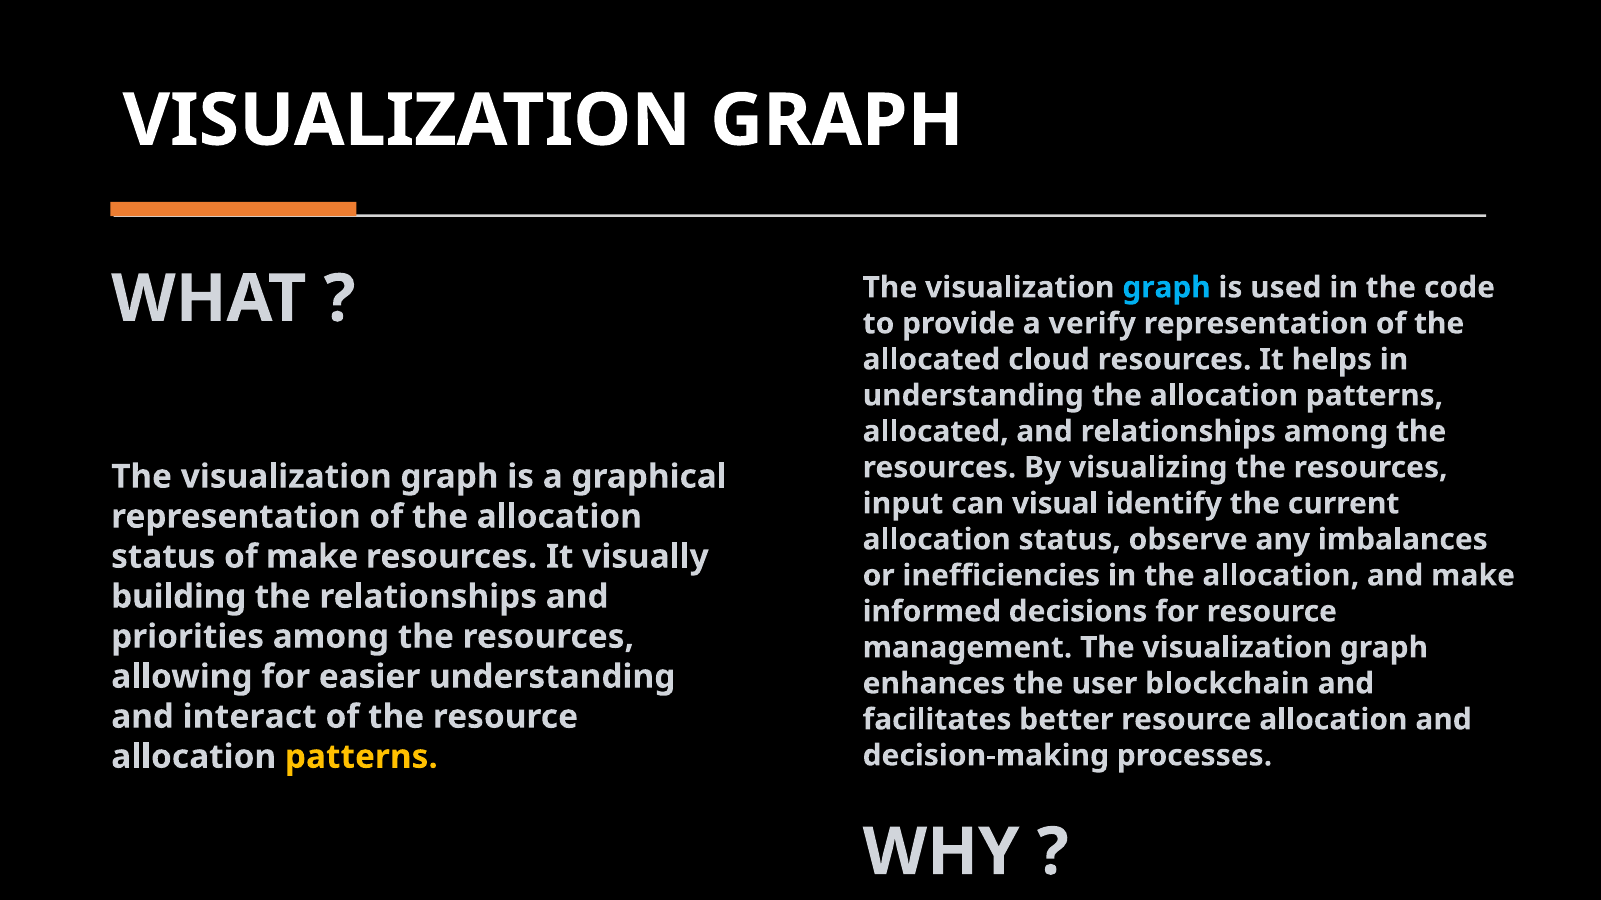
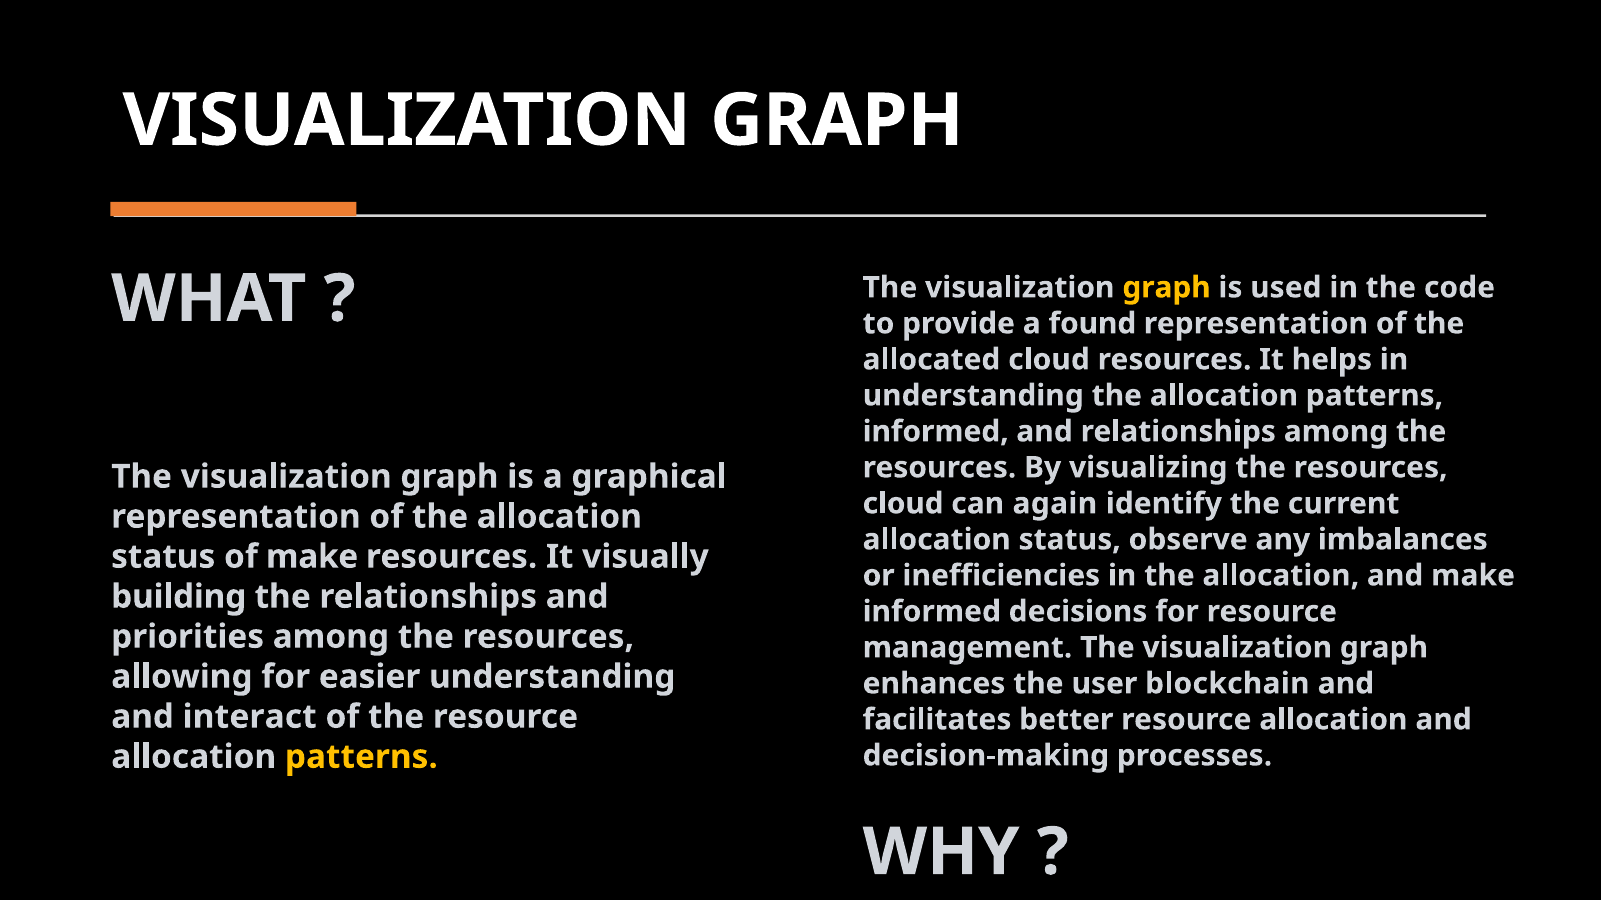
graph colour: light blue -> yellow (1167, 288)
verify: verify -> found (1092, 324)
allocated: allocated -> informed (936, 432)
input: input -> cloud (903, 504)
visual: visual -> again (1055, 504)
